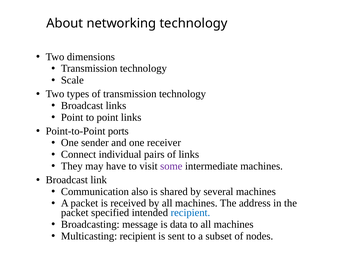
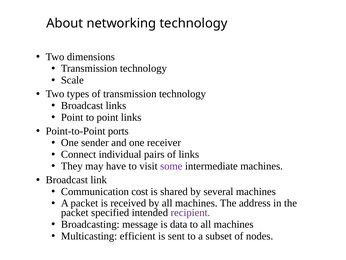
also: also -> cost (140, 191)
recipient colour: blue -> purple (190, 212)
Multicasting recipient: recipient -> efficient (138, 236)
